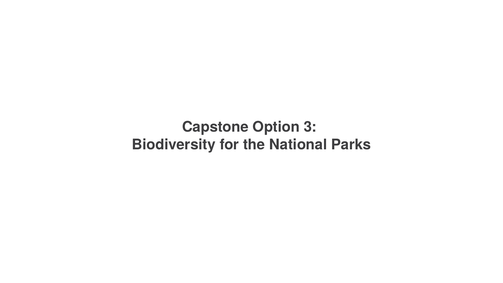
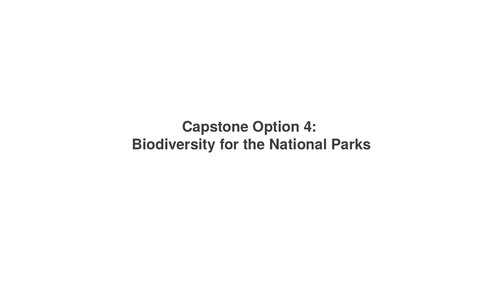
3: 3 -> 4 (310, 127)
